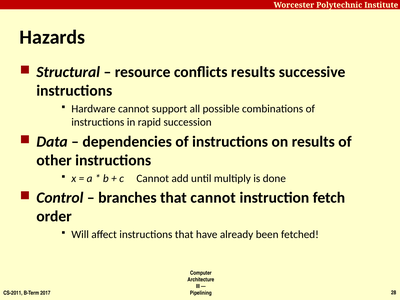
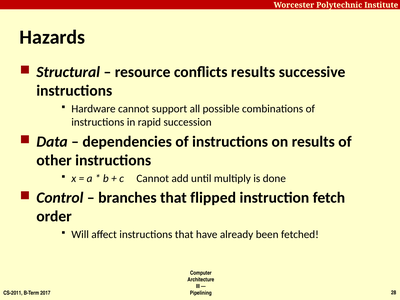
that cannot: cannot -> flipped (213, 198)
